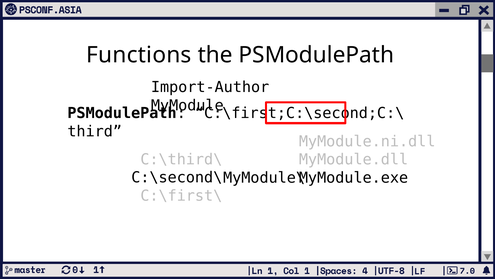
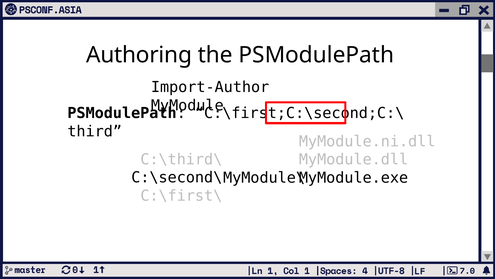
Functions: Functions -> Authoring (139, 55)
